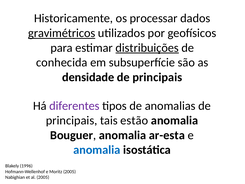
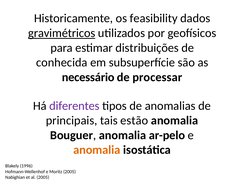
processar: processar -> feasibility (154, 18)
distribuições underline: present -> none (147, 48)
densidade: densidade -> necessário (88, 77)
principais: principais -> processar (157, 77)
ar-esta: ar-esta -> ar-pelo (167, 135)
anomalia colour: blue -> orange (97, 150)
